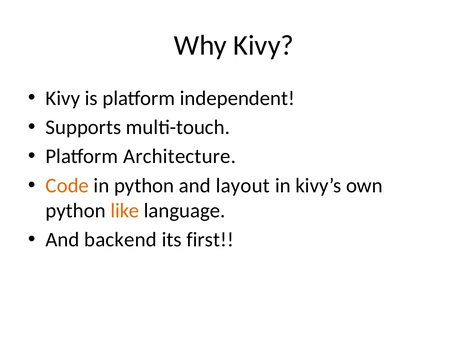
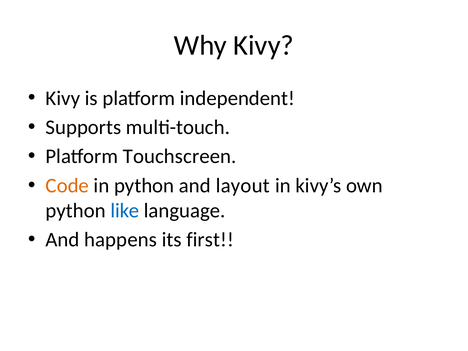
Architecture: Architecture -> Touchscreen (180, 156)
like colour: orange -> blue (125, 211)
backend: backend -> happens (121, 240)
